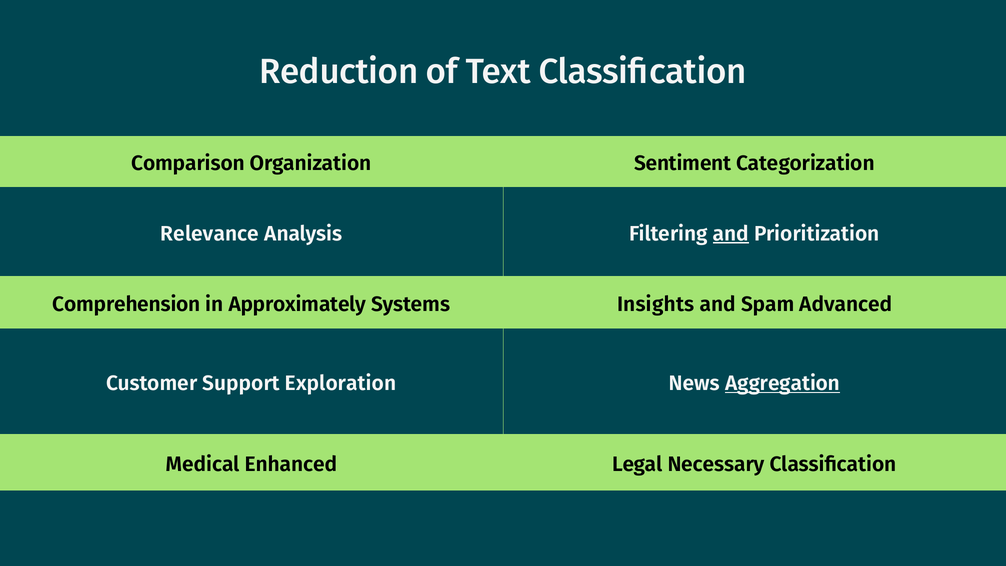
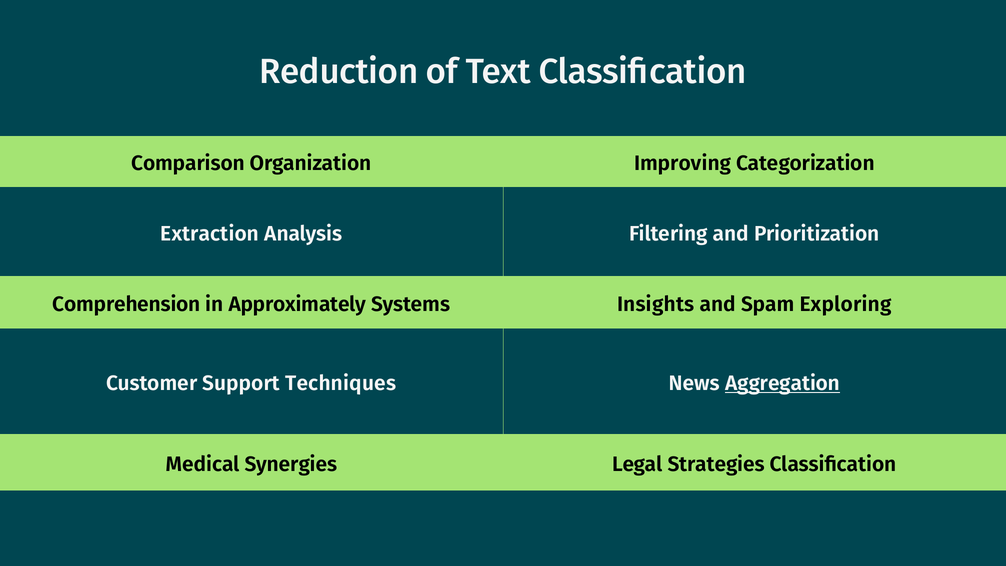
Sentiment: Sentiment -> Improving (683, 164)
Relevance: Relevance -> Extraction (210, 234)
and underline: present -> none (731, 234)
Advanced: Advanced -> Exploring (846, 304)
Exploration: Exploration -> Techniques (341, 383)
Enhanced: Enhanced -> Synergies (291, 464)
Necessary: Necessary -> Strategies (716, 464)
